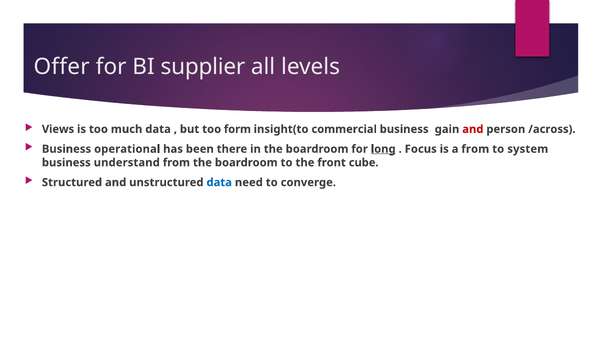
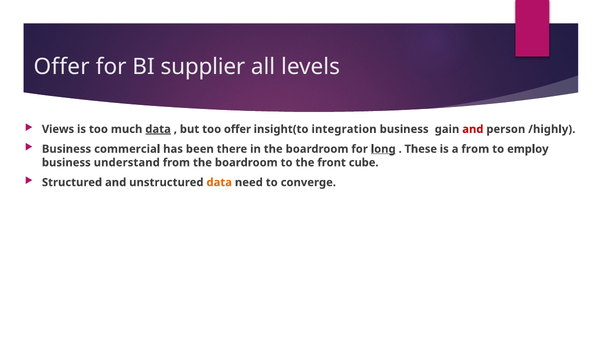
data underline: none -> present (158, 129)
too form: form -> offer (237, 129)
commercial: commercial -> integration (344, 129)
/across: /across -> /highly (552, 129)
operational: operational -> commercial (127, 149)
Focus: Focus -> These (421, 149)
system: system -> employ (528, 149)
data colour: blue -> orange (219, 182)
